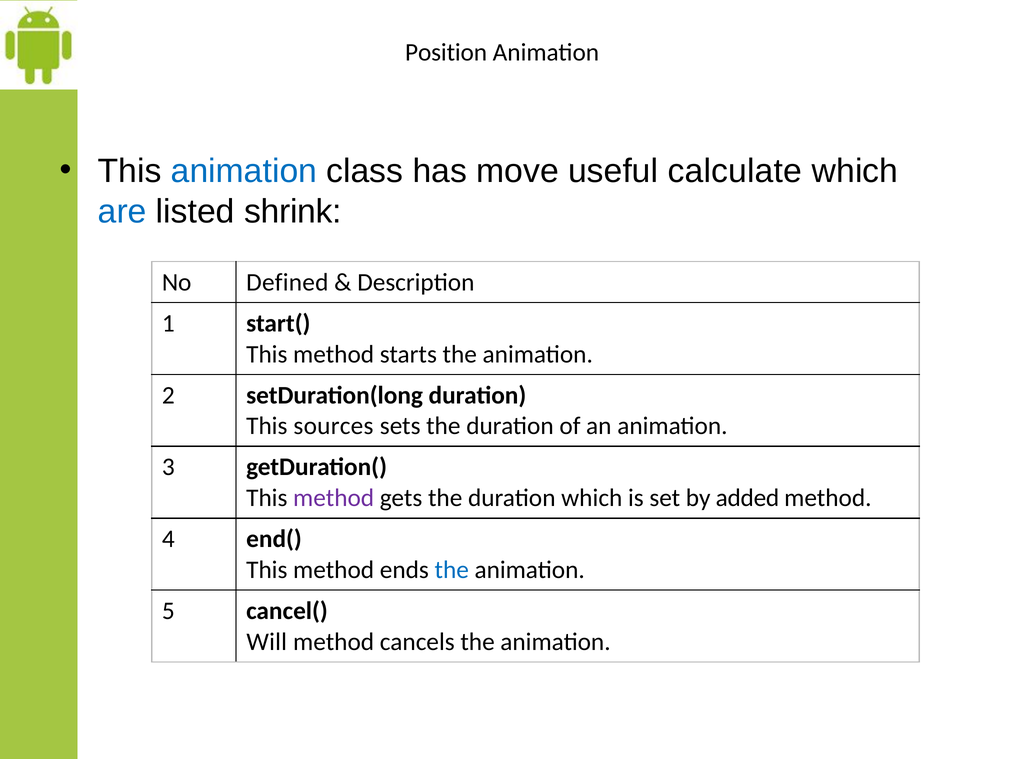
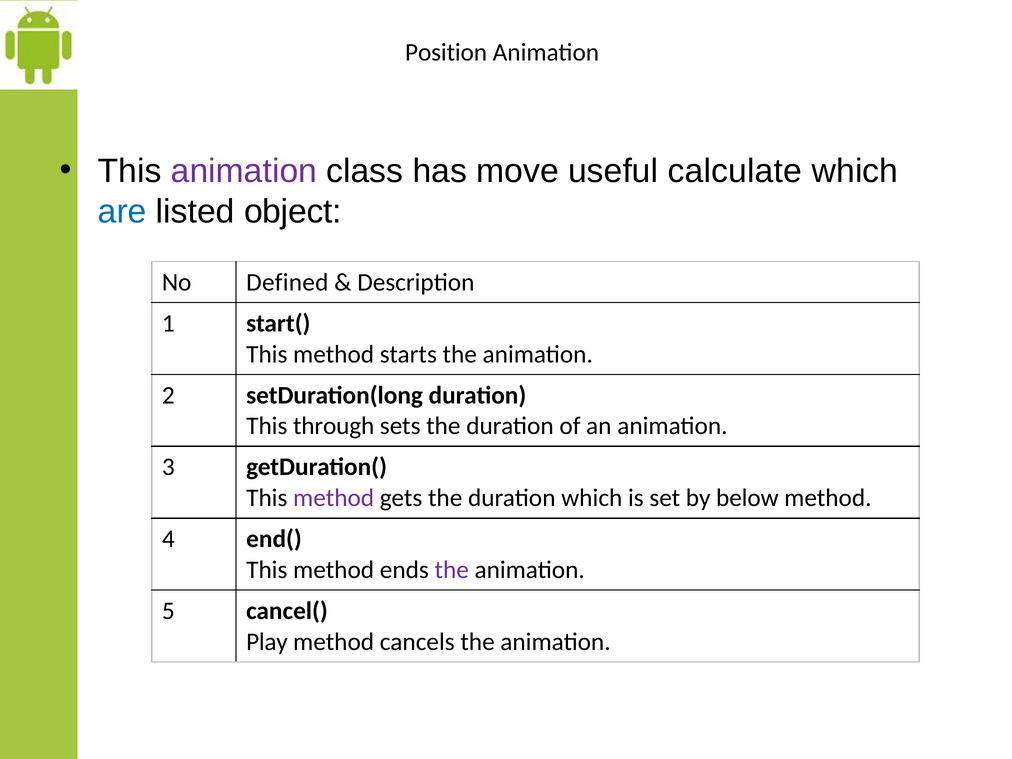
animation colour: blue -> purple (244, 171)
shrink: shrink -> object (293, 212)
sources: sources -> through (334, 426)
added: added -> below (747, 498)
the colour: blue -> purple (452, 570)
Will: Will -> Play (267, 642)
